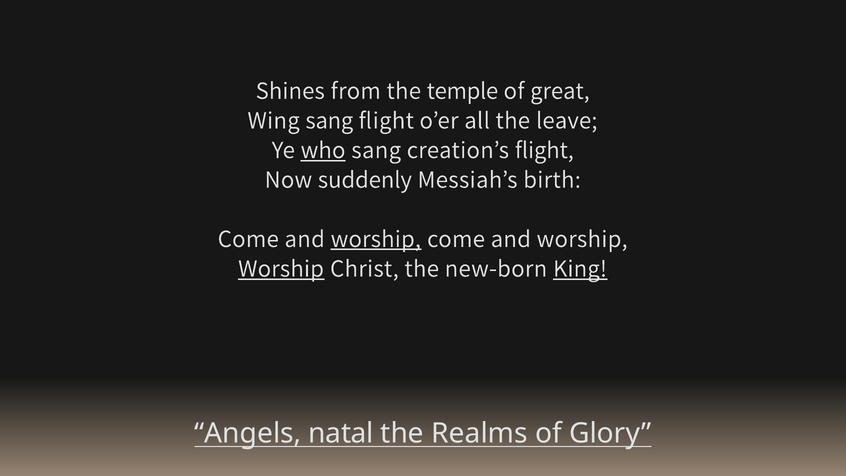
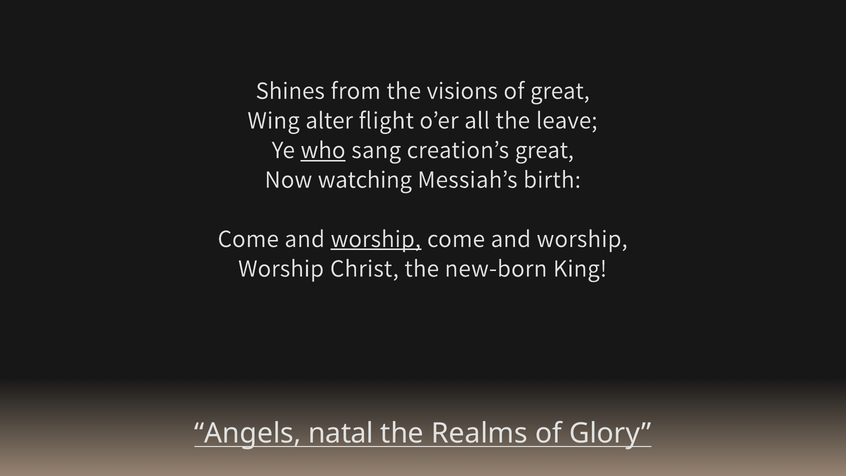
temple: temple -> visions (462, 91)
Wing sang: sang -> alter (329, 120)
creation’s flight: flight -> great (544, 150)
suddenly: suddenly -> watching (365, 180)
Worship underline: present -> none (281, 268)
King underline: present -> none (580, 268)
